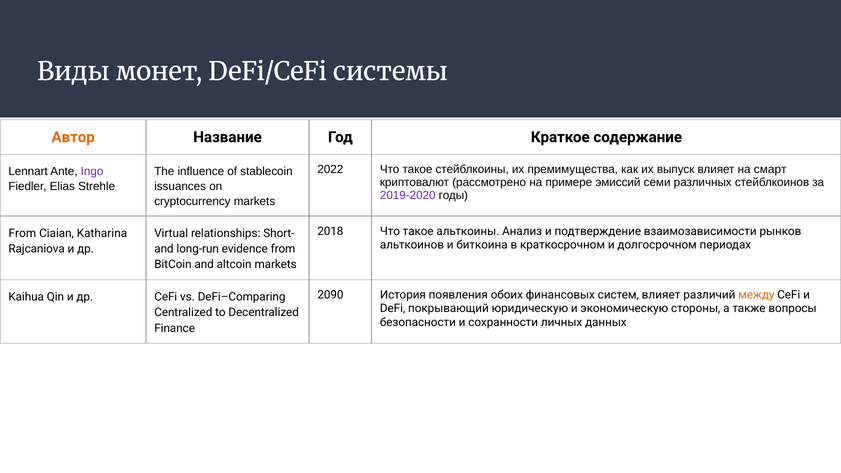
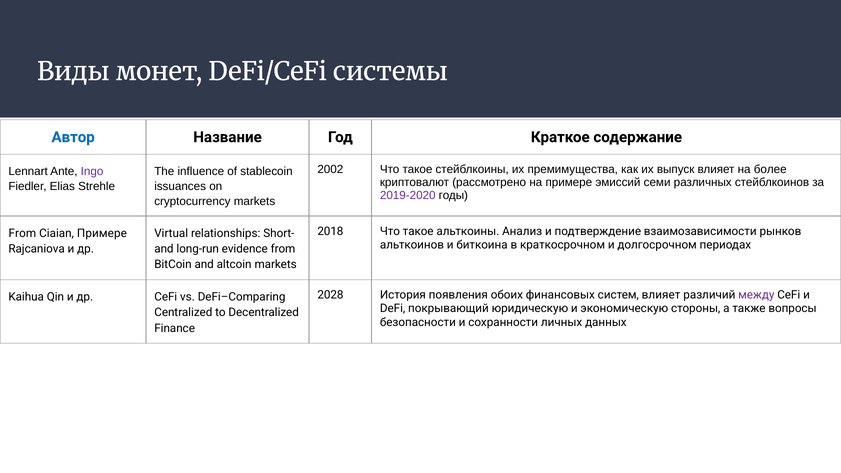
Автор colour: orange -> blue (73, 137)
2022: 2022 -> 2002 (330, 169)
смарт: смарт -> более (770, 169)
Ciaian Katharina: Katharina -> Примере (102, 233)
2090: 2090 -> 2028 (330, 295)
между colour: orange -> purple (756, 295)
